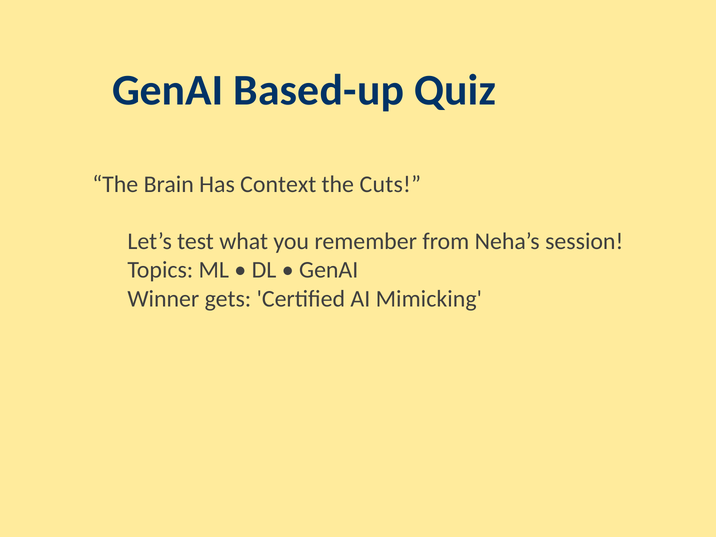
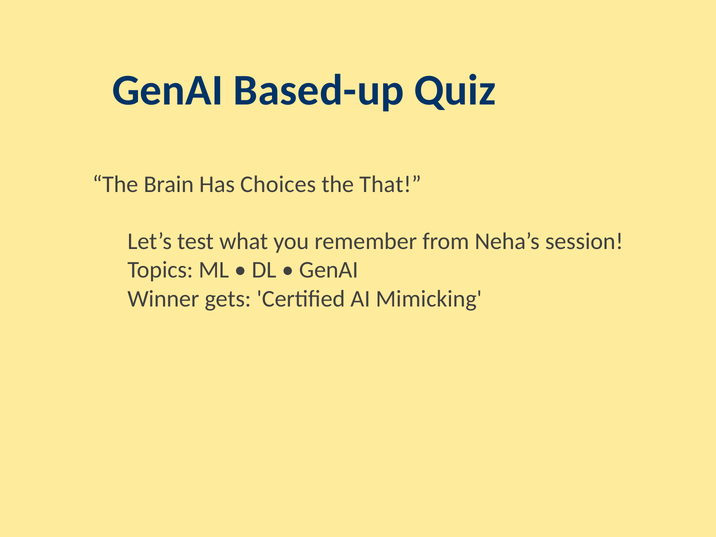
Context: Context -> Choices (278, 184)
Cuts: Cuts -> That (390, 184)
